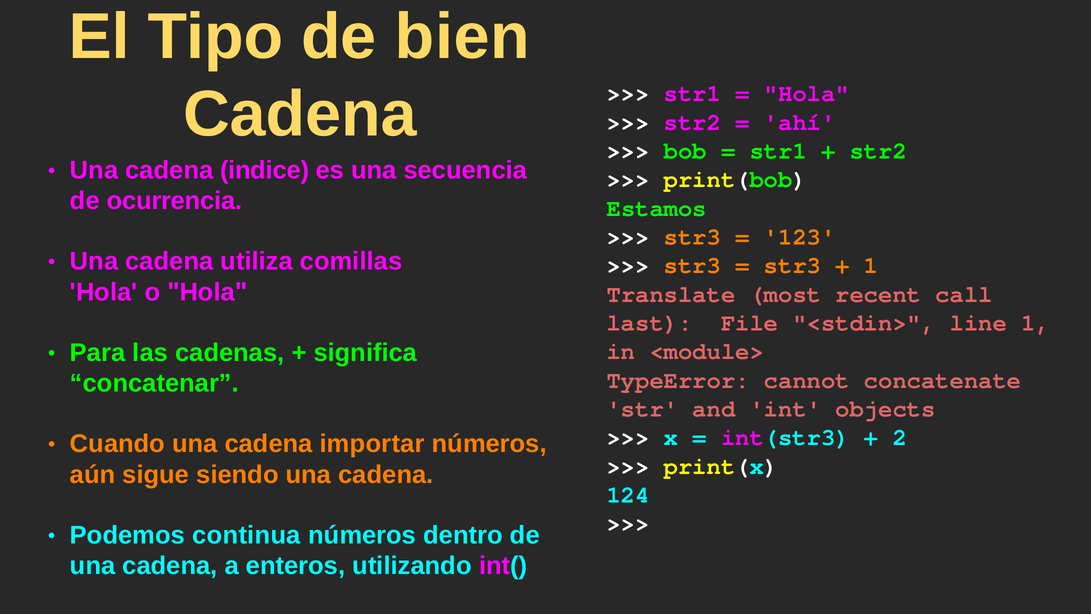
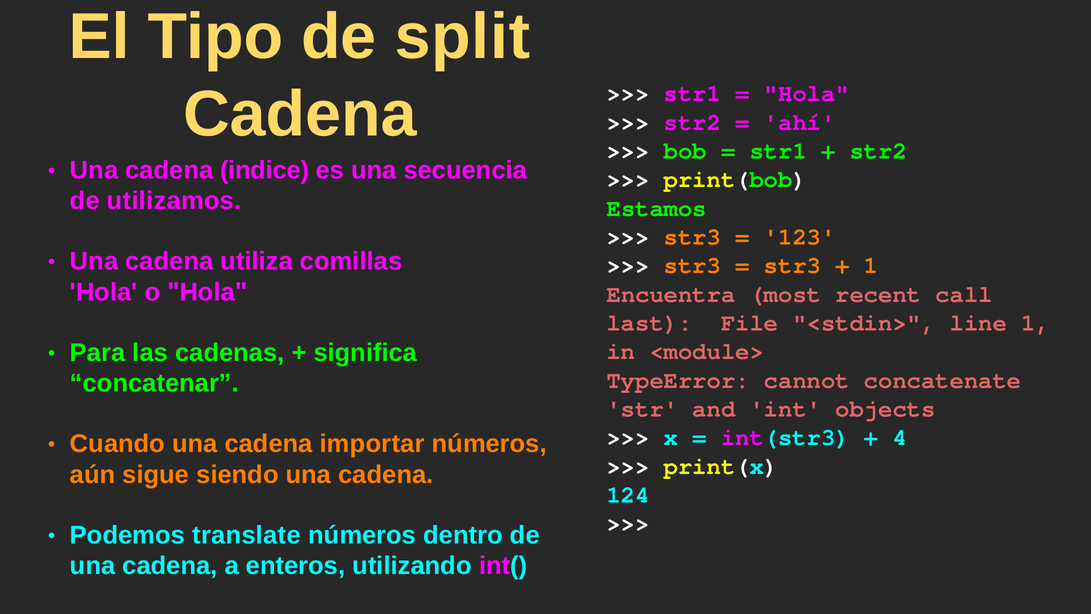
bien: bien -> split (462, 37)
ocurrencia: ocurrencia -> utilizamos (174, 201)
Translate: Translate -> Encuentra (671, 294)
2: 2 -> 4 (900, 437)
continua: continua -> translate (247, 535)
